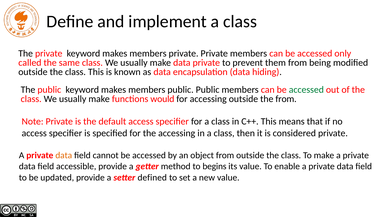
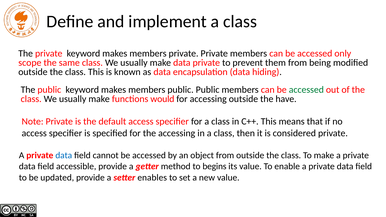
called: called -> scope (30, 63)
the from: from -> have (286, 99)
data colour: orange -> blue (64, 155)
defined: defined -> enables (152, 178)
